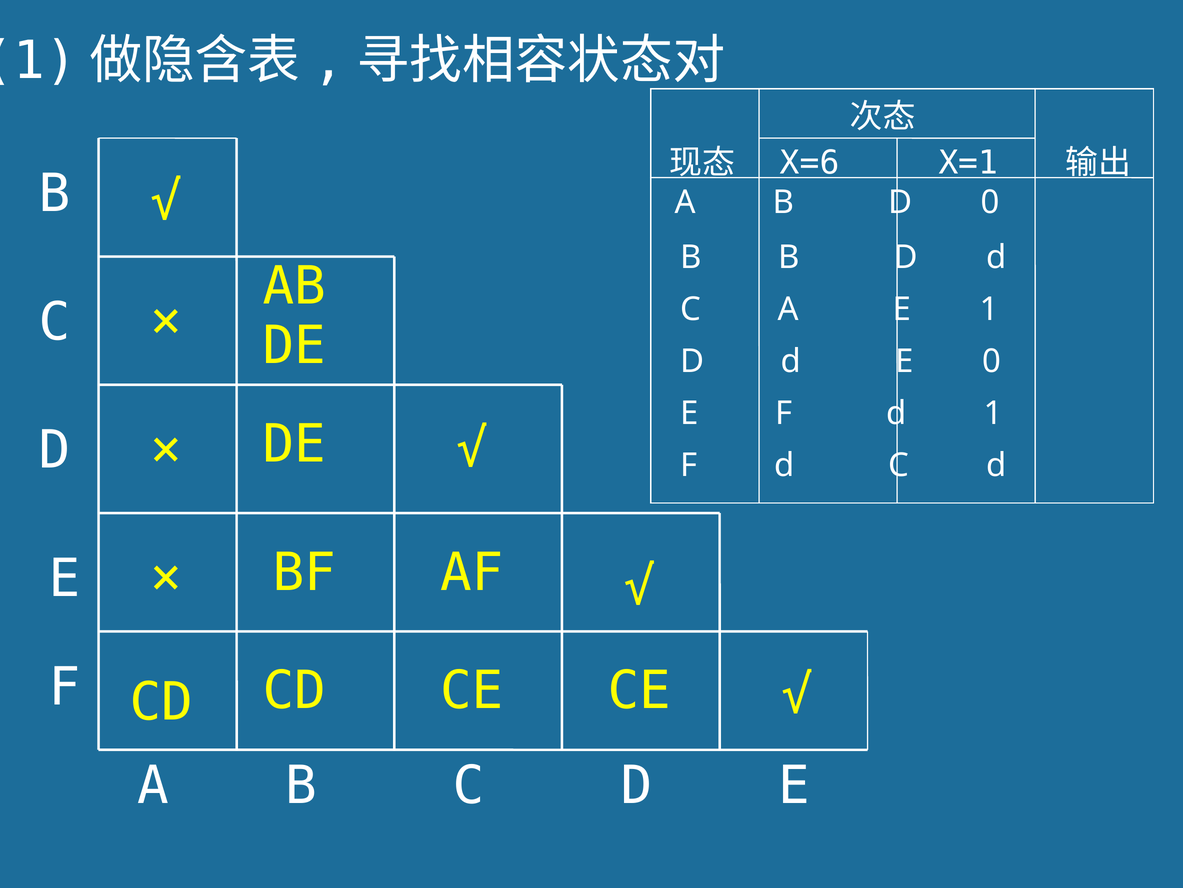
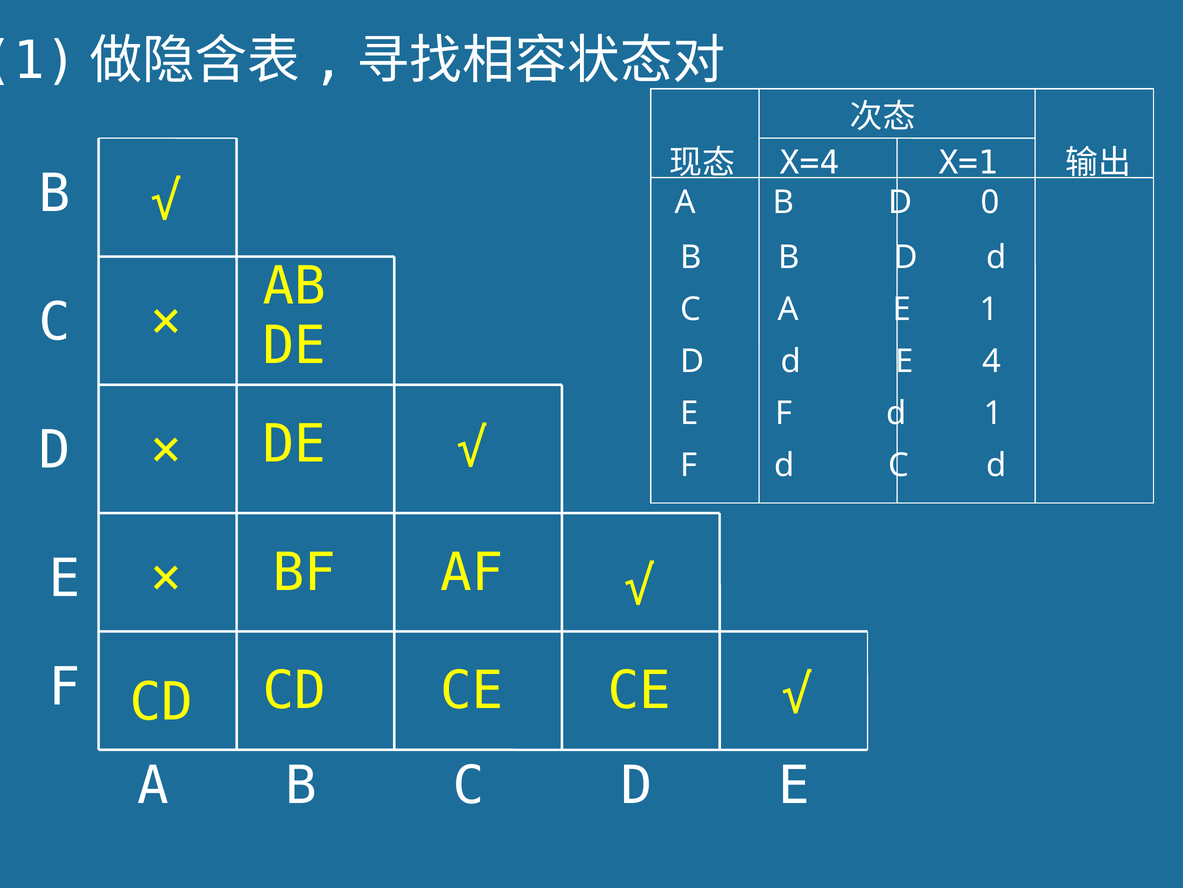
X=6: X=6 -> X=4 (810, 163)
E 0: 0 -> 4 (992, 361)
